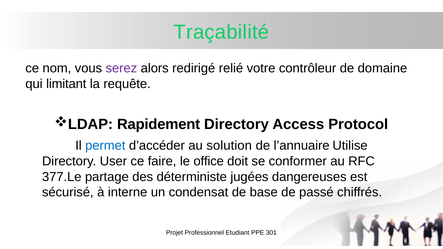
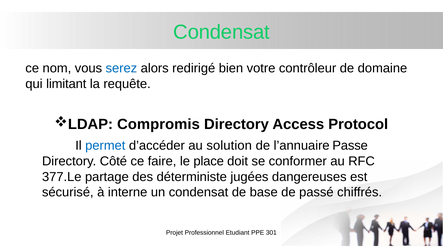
Traçabilité: Traçabilité -> Condensat (222, 32)
serez colour: purple -> blue (121, 68)
relié: relié -> bien (231, 68)
Rapidement: Rapidement -> Compromis (158, 124)
Utilise: Utilise -> Passe (350, 146)
User: User -> Côté (113, 162)
office: office -> place (209, 162)
